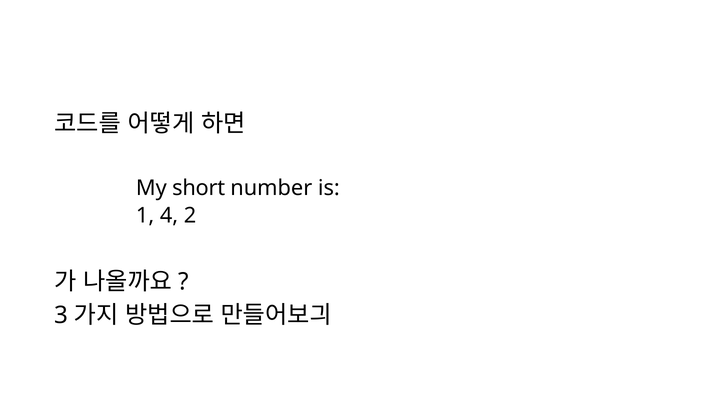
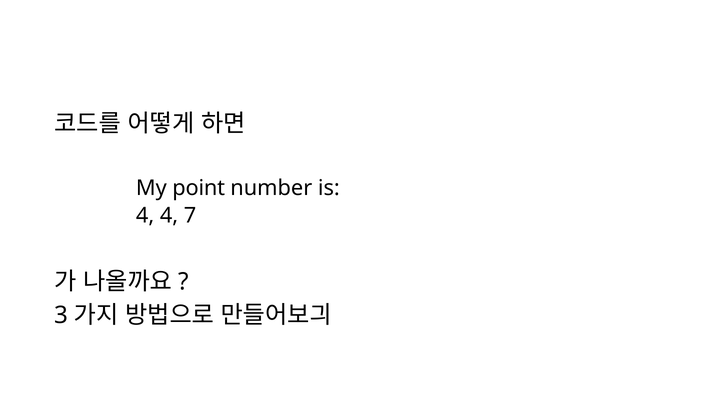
short: short -> point (199, 188)
1: 1 -> 4 (145, 216)
2: 2 -> 7 (190, 216)
